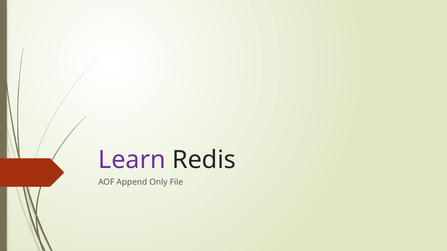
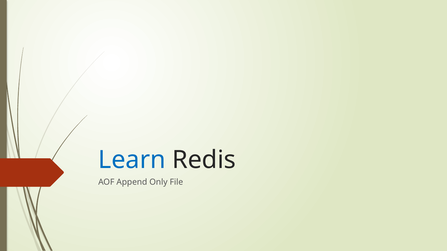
Learn colour: purple -> blue (132, 160)
